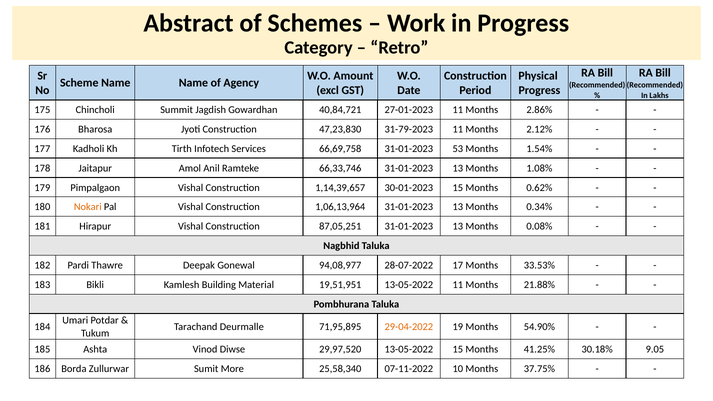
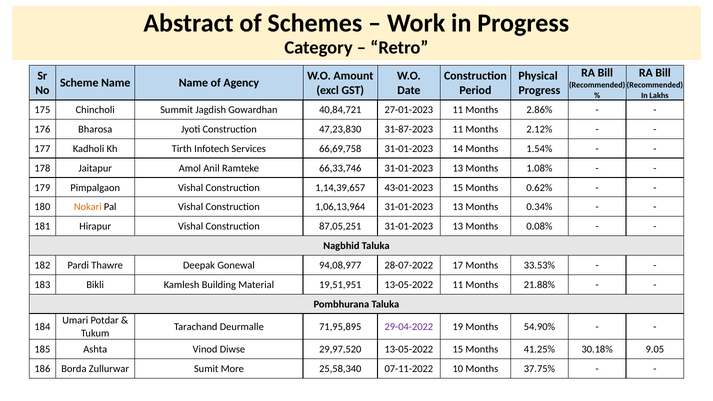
31-79-2023: 31-79-2023 -> 31-87-2023 (409, 129)
53: 53 -> 14 (458, 149)
30-01-2023: 30-01-2023 -> 43-01-2023 (409, 188)
29-04-2022 colour: orange -> purple (409, 327)
